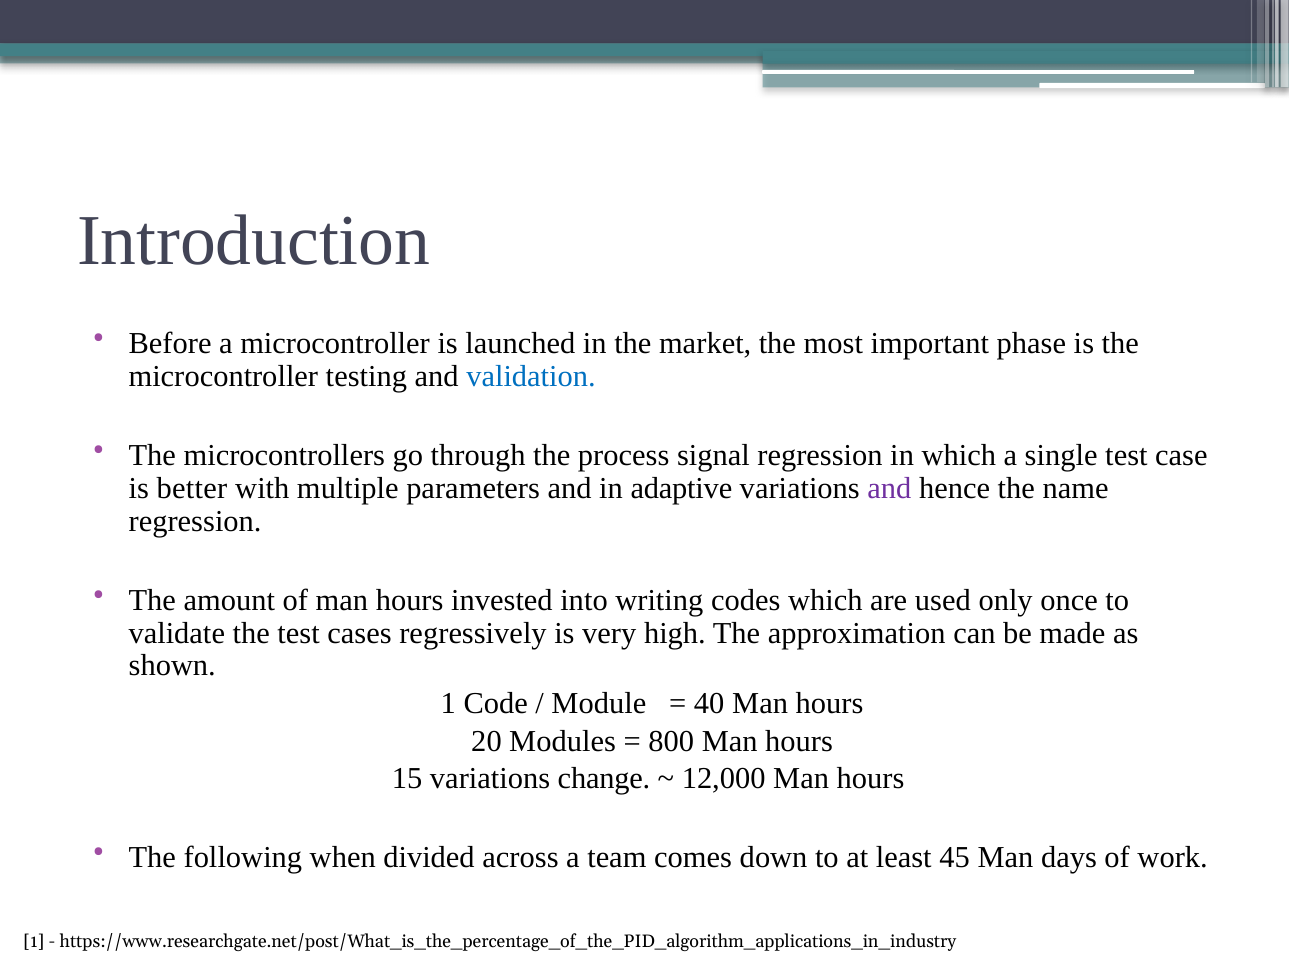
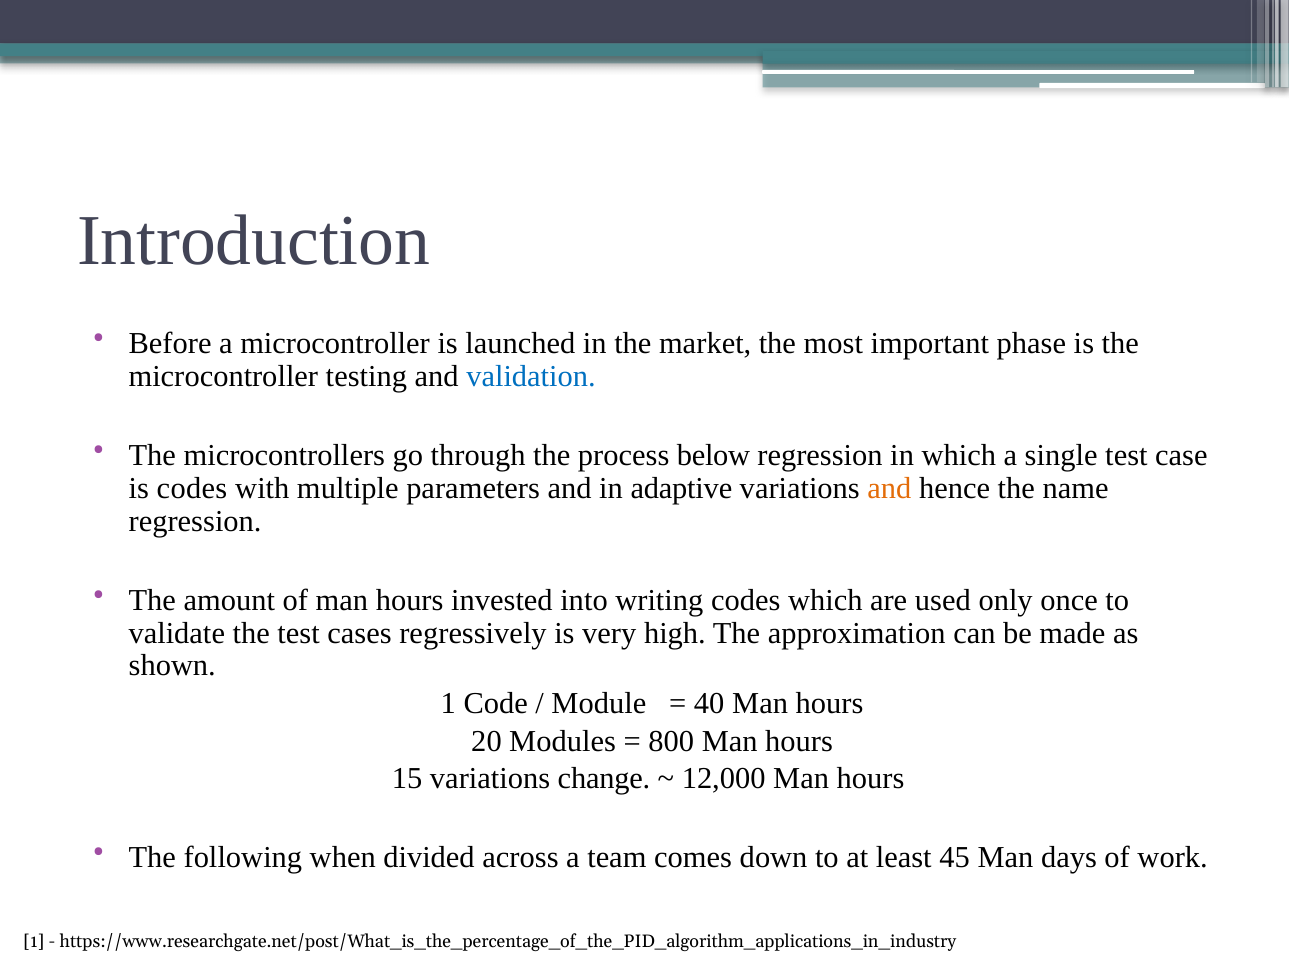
signal: signal -> below (714, 456)
is better: better -> codes (192, 489)
and colour: purple -> orange (889, 489)
